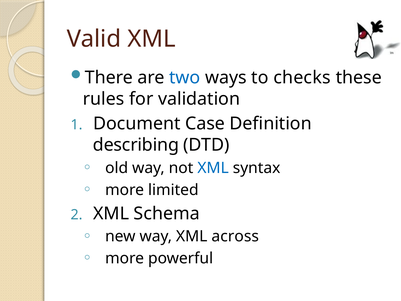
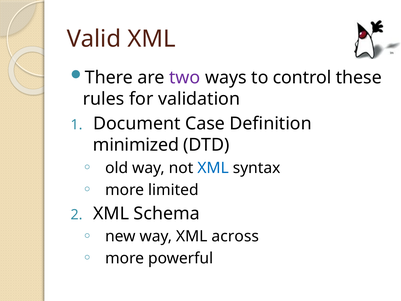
two colour: blue -> purple (185, 77)
checks: checks -> control (302, 77)
describing: describing -> minimized (136, 145)
